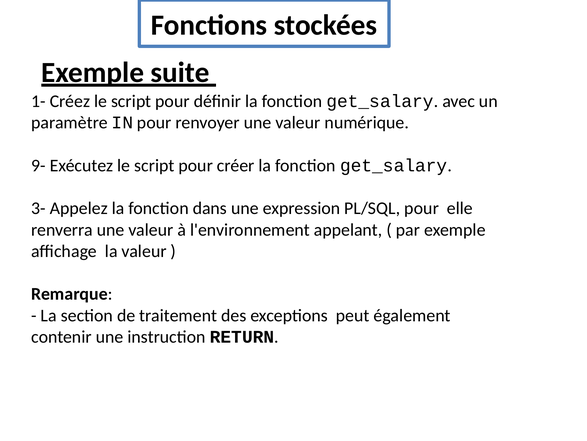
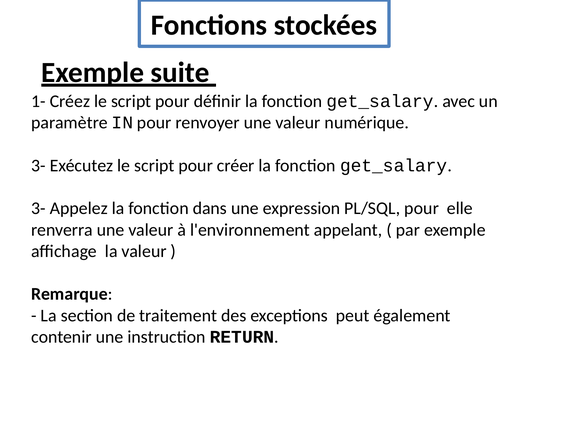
9-: 9- -> 3- (39, 166)
